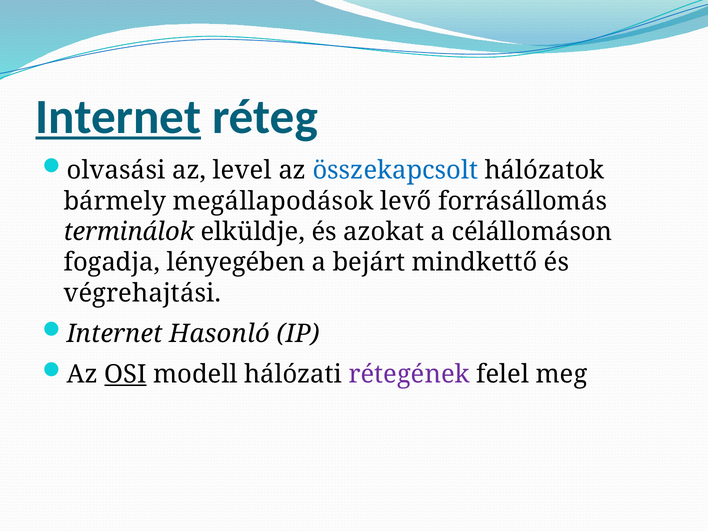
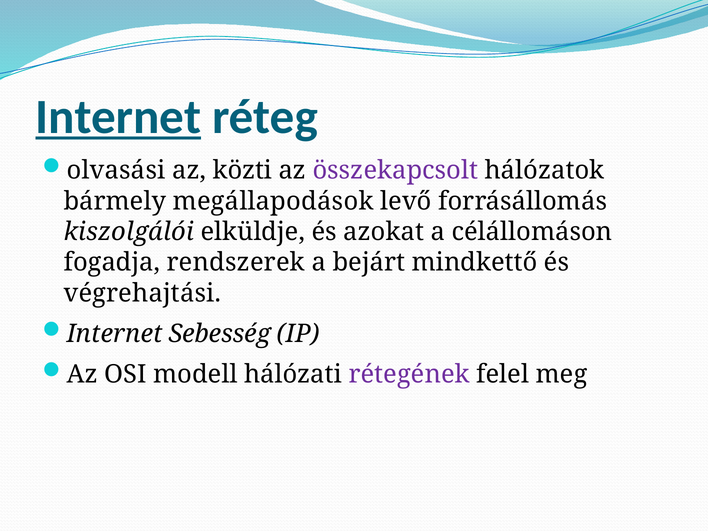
level: level -> közti (242, 170)
összekapcsolt colour: blue -> purple (395, 170)
terminálok: terminálok -> kiszolgálói (129, 232)
lényegében: lényegében -> rendszerek (236, 262)
Hasonló: Hasonló -> Sebesség (220, 334)
OSI underline: present -> none (125, 374)
